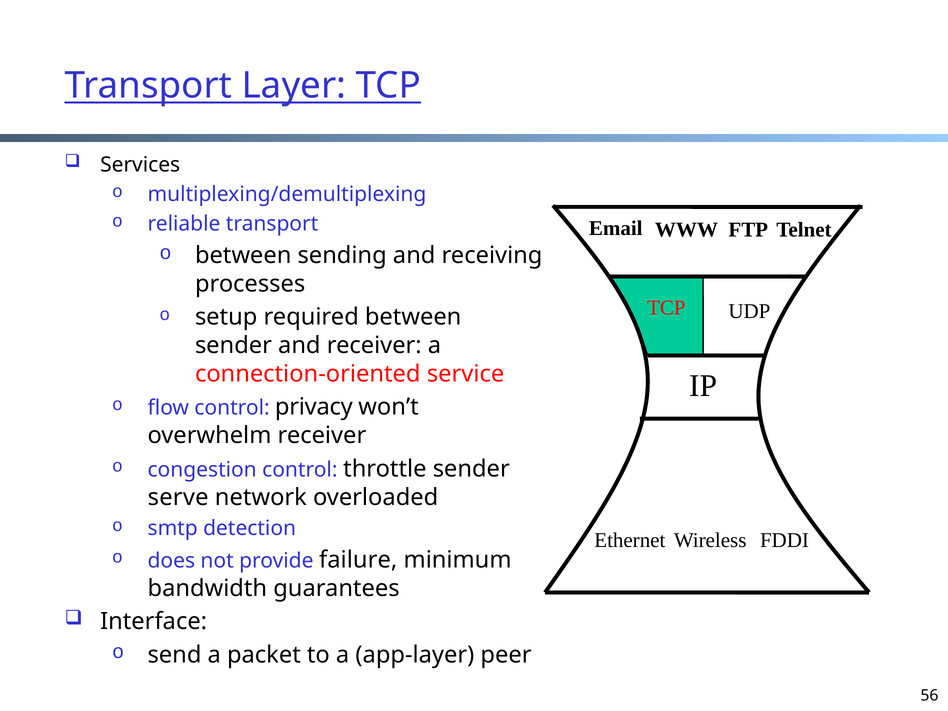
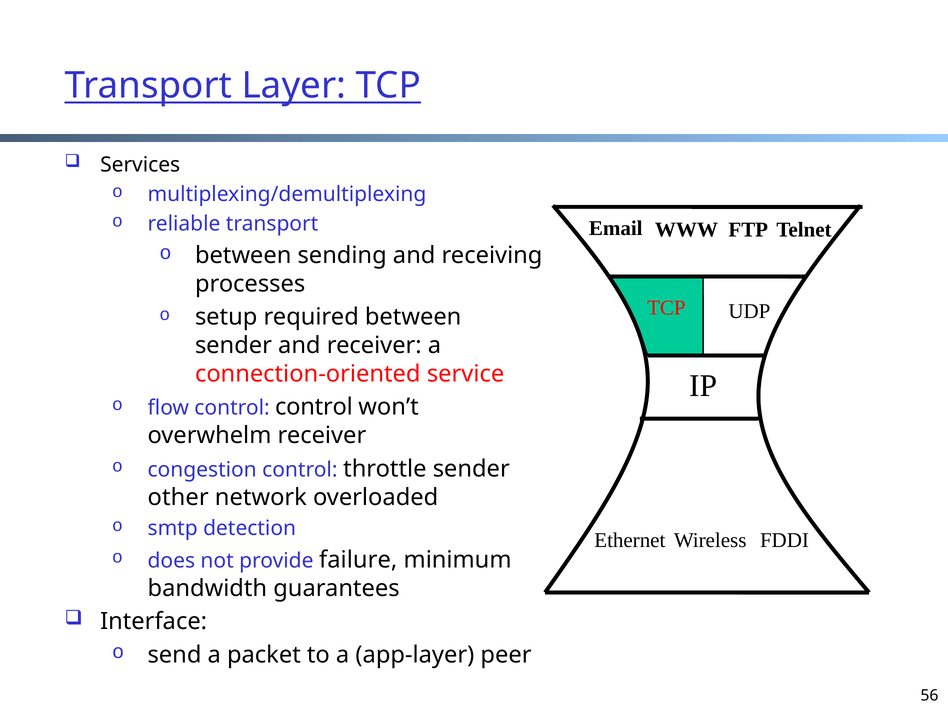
control privacy: privacy -> control (314, 407)
serve: serve -> other (178, 497)
